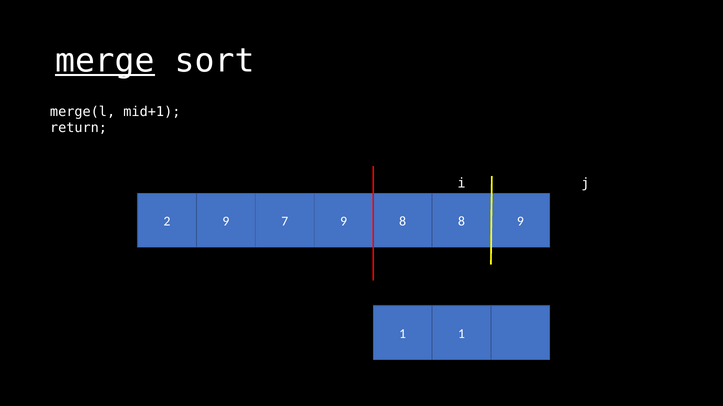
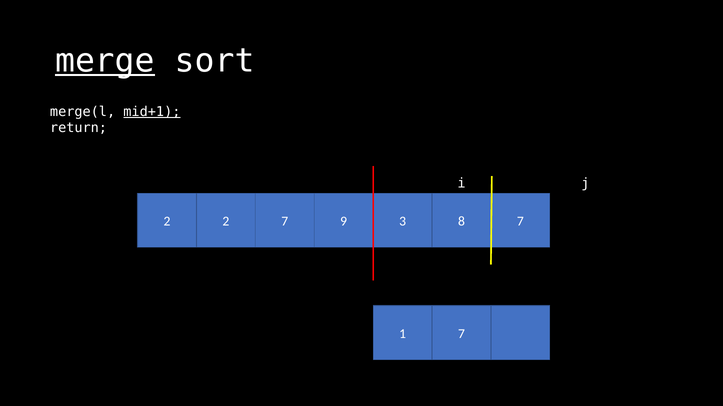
mid+1 underline: none -> present (152, 112)
2 9: 9 -> 2 (226, 222)
9 8: 8 -> 3 (403, 222)
8 9: 9 -> 7 (520, 222)
1 1: 1 -> 7 (461, 334)
